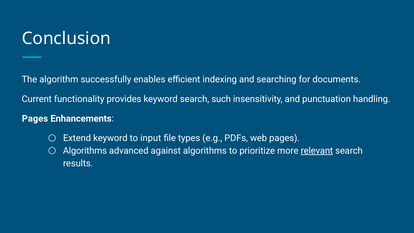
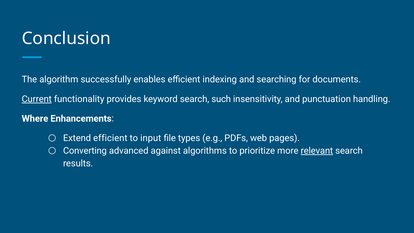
Current underline: none -> present (37, 99)
Pages: Pages -> Where (35, 118)
Extend keyword: keyword -> efficient (110, 138)
Algorithms: Algorithms -> Converting (85, 151)
